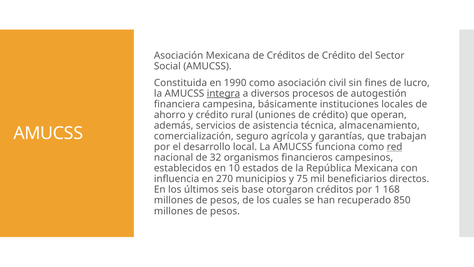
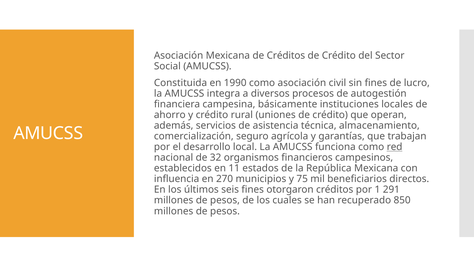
integra underline: present -> none (223, 93)
10: 10 -> 11 (234, 168)
seis base: base -> fines (253, 189)
168: 168 -> 291 (391, 189)
